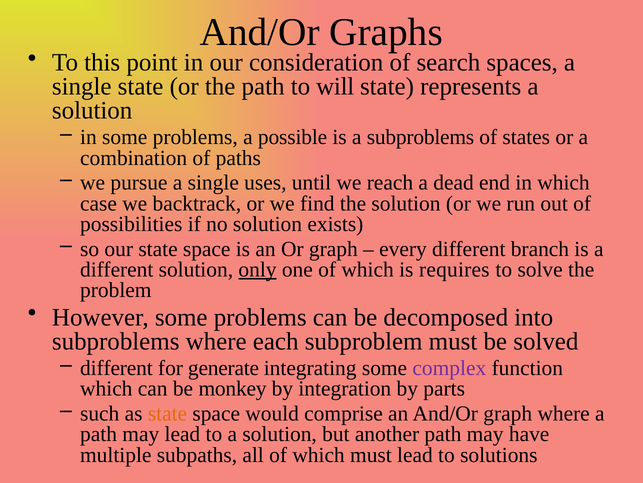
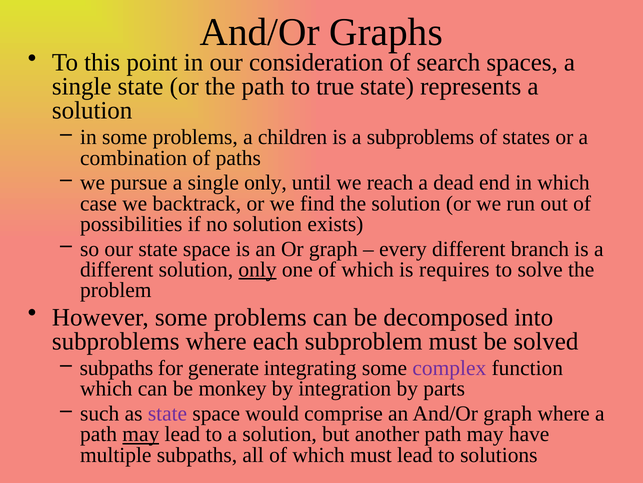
will: will -> true (335, 86)
possible: possible -> children (293, 137)
single uses: uses -> only (265, 183)
different: different -> subpaths (116, 368)
state colour: orange -> purple (167, 413)
may underline: none -> present (141, 434)
